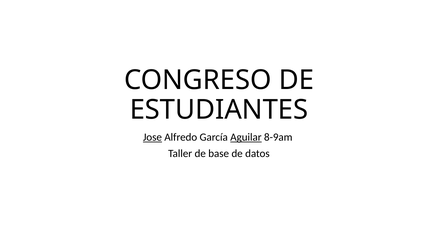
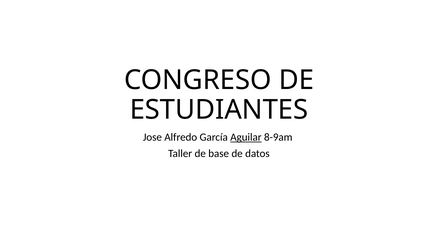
Jose underline: present -> none (152, 137)
